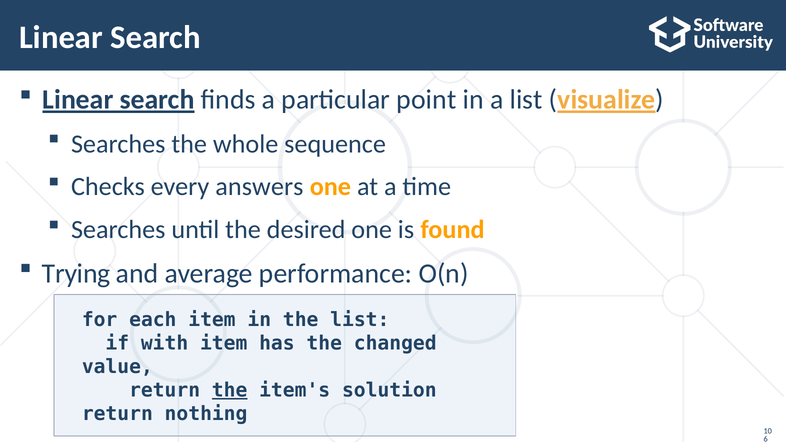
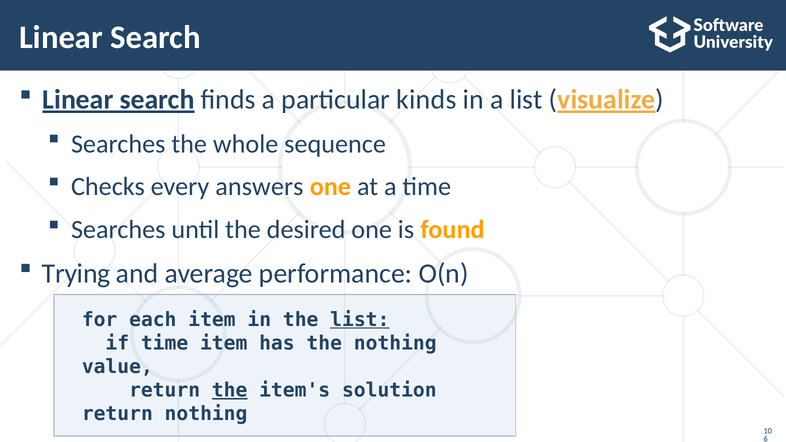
point: point -> kinds (426, 100)
list underline: none -> present (360, 320)
if with: with -> time (165, 343)
the changed: changed -> nothing (395, 343)
